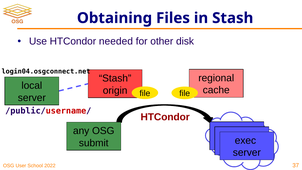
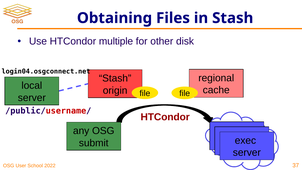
needed: needed -> multiple (116, 41)
